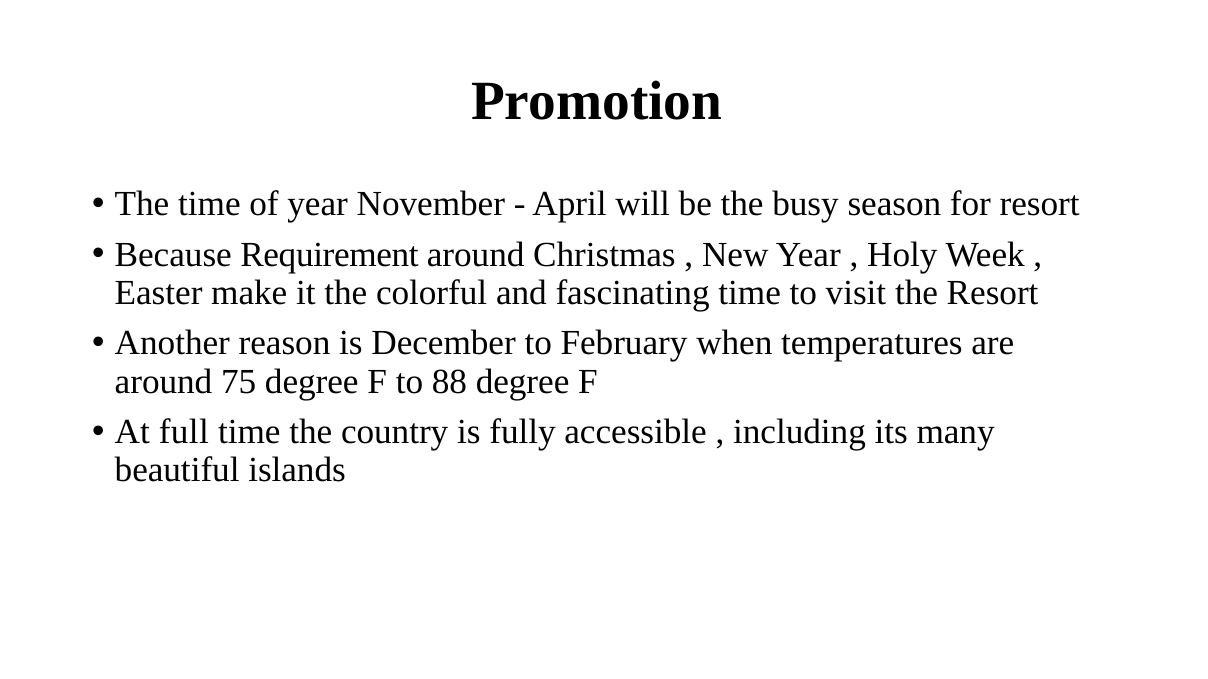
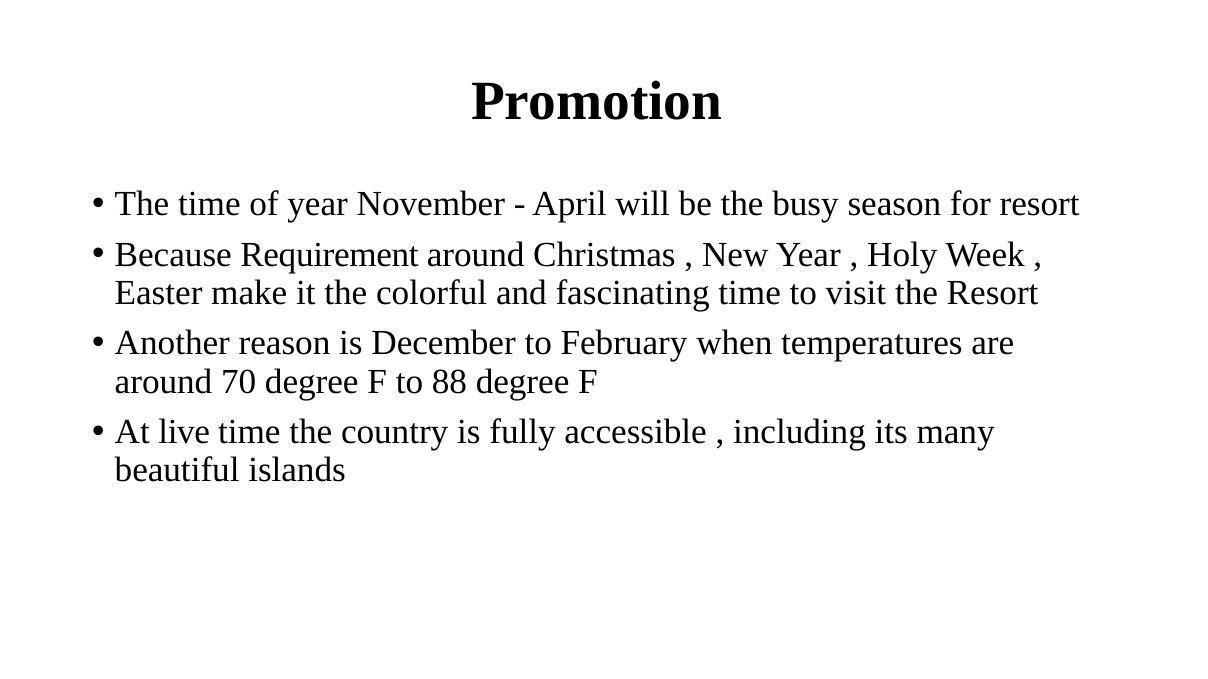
75: 75 -> 70 (239, 382)
full: full -> live (184, 432)
